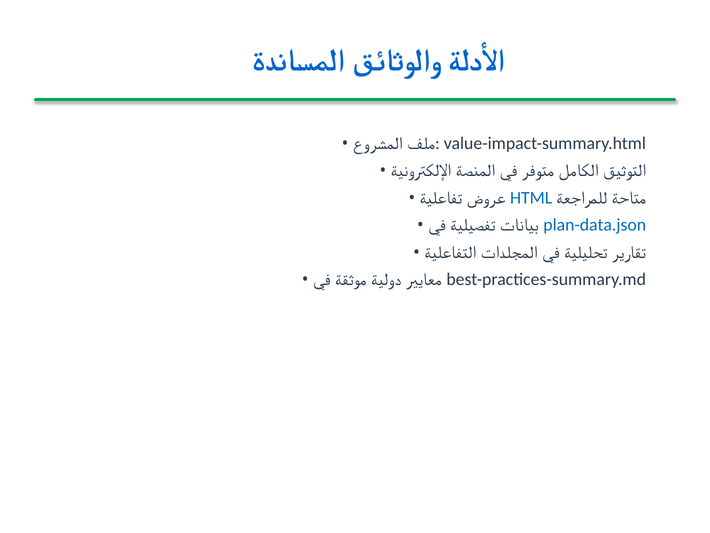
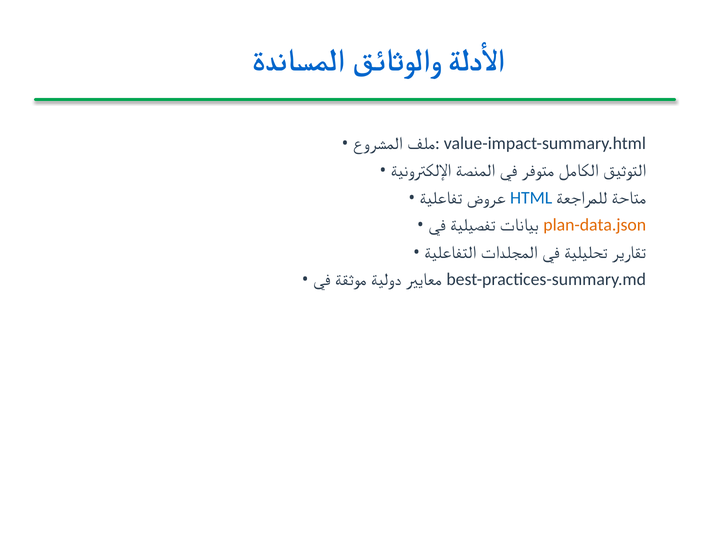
plan-data.json colour: blue -> orange (595, 225)
